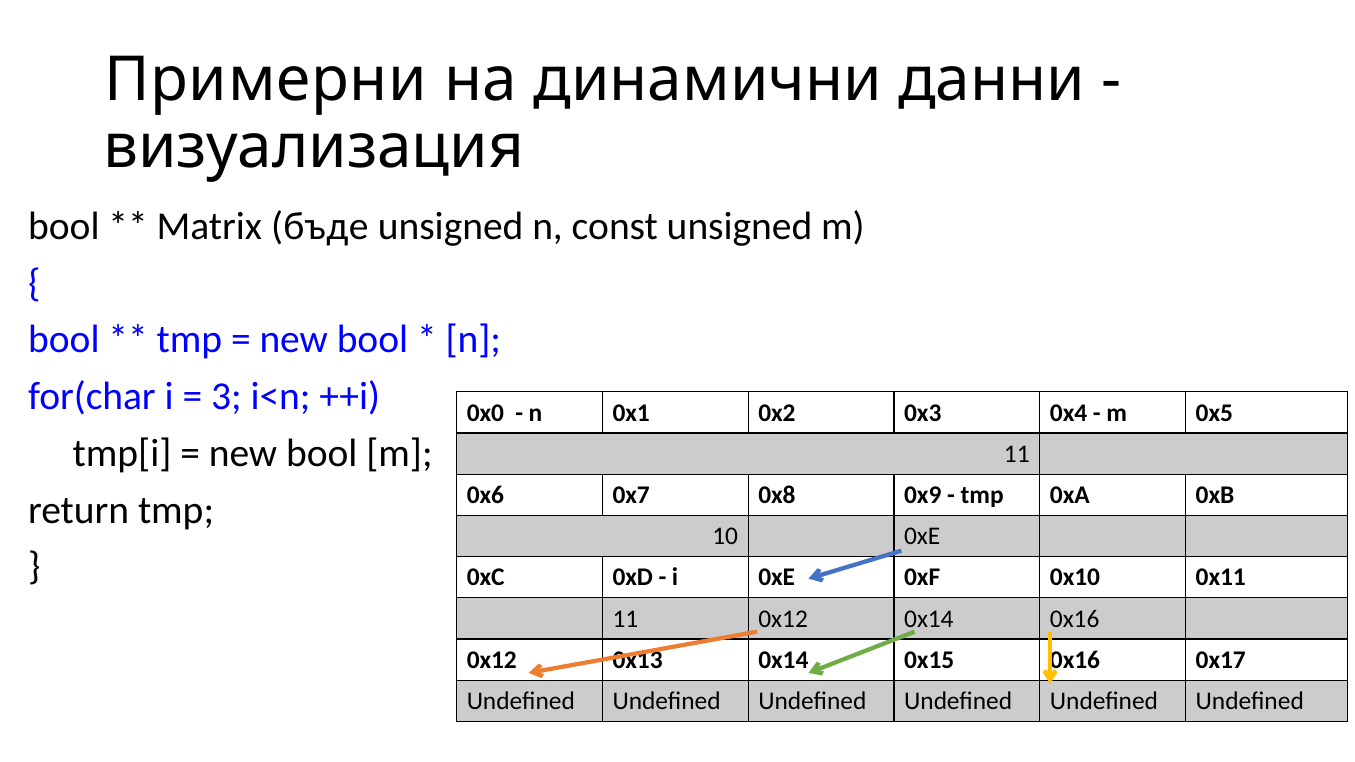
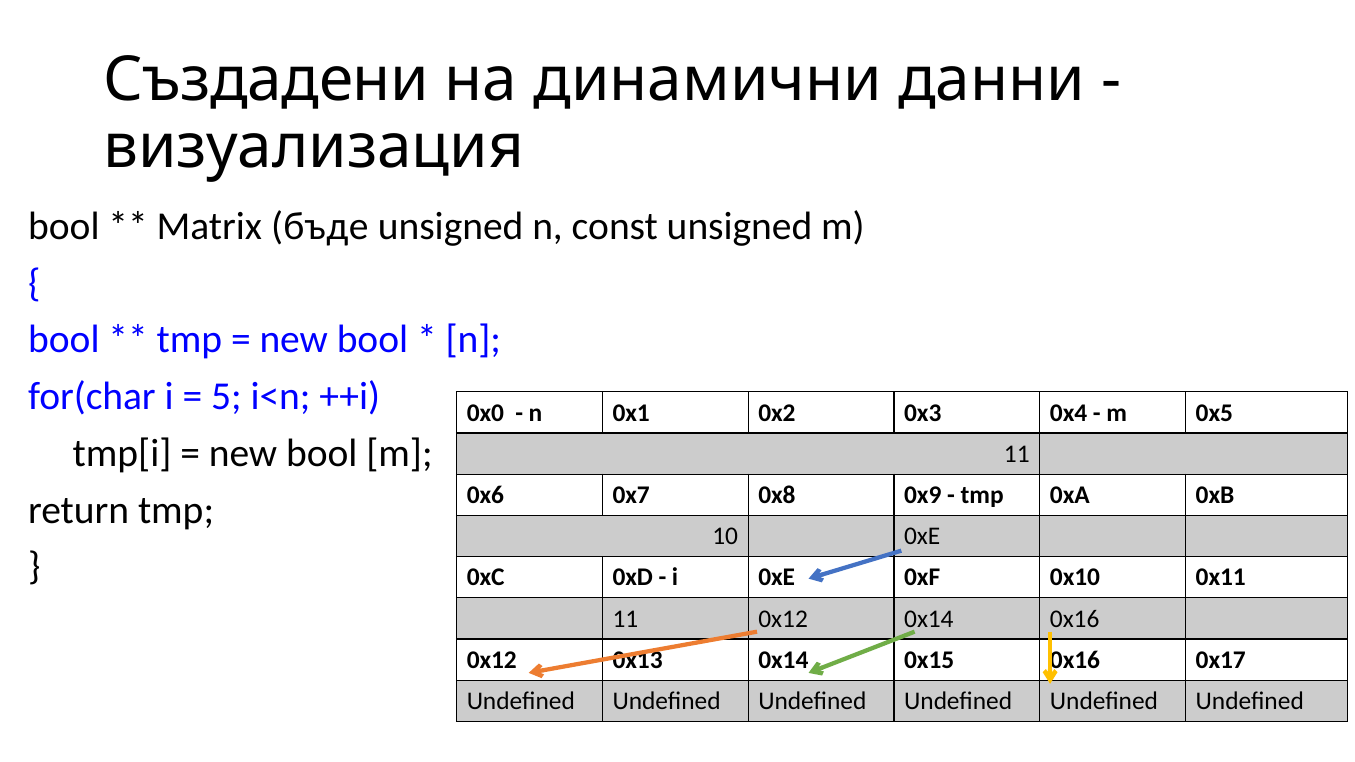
Примерни: Примерни -> Създадени (266, 80)
3: 3 -> 5 (226, 397)
